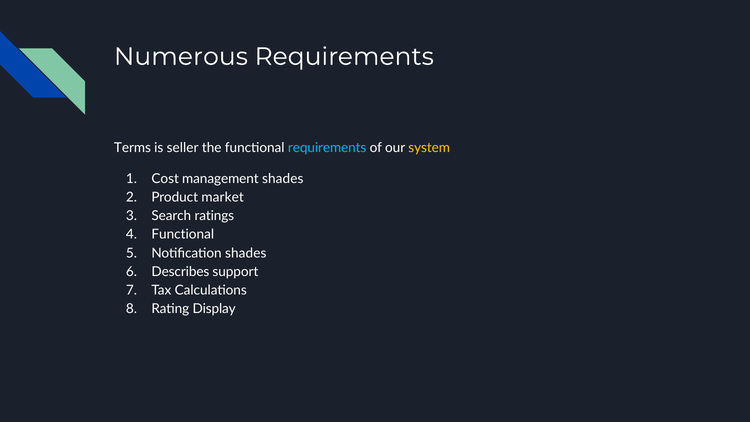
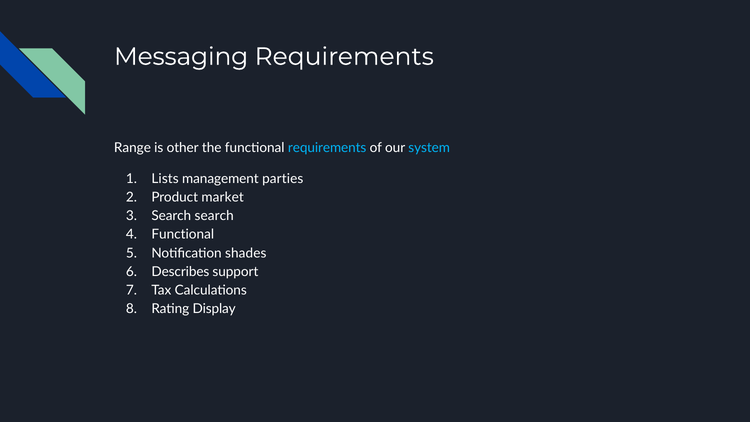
Numerous: Numerous -> Messaging (181, 57)
Terms: Terms -> Range (132, 148)
seller: seller -> other (183, 148)
system colour: yellow -> light blue (429, 148)
Cost: Cost -> Lists (165, 179)
management shades: shades -> parties (283, 179)
Search ratings: ratings -> search (214, 216)
